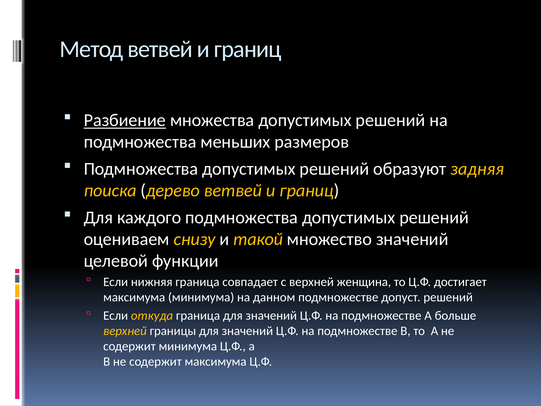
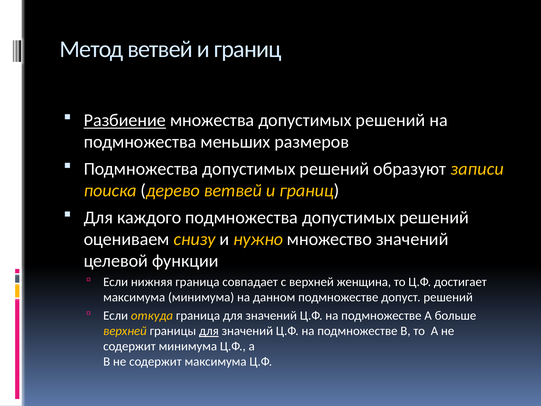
задняя: задняя -> записи (477, 169)
такой: такой -> нужно (258, 239)
для underline: none -> present (209, 331)
